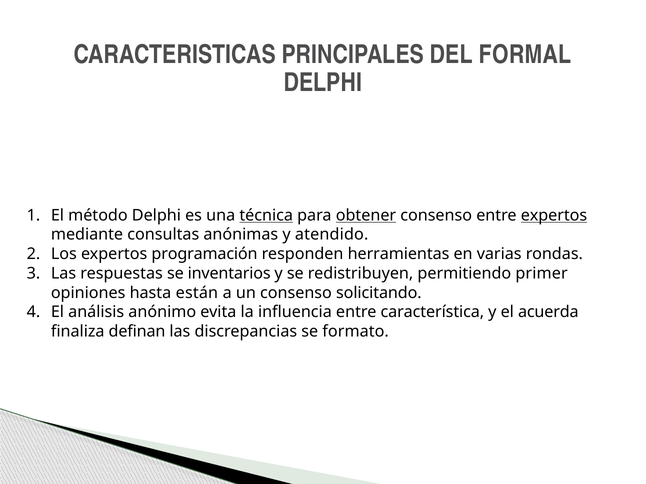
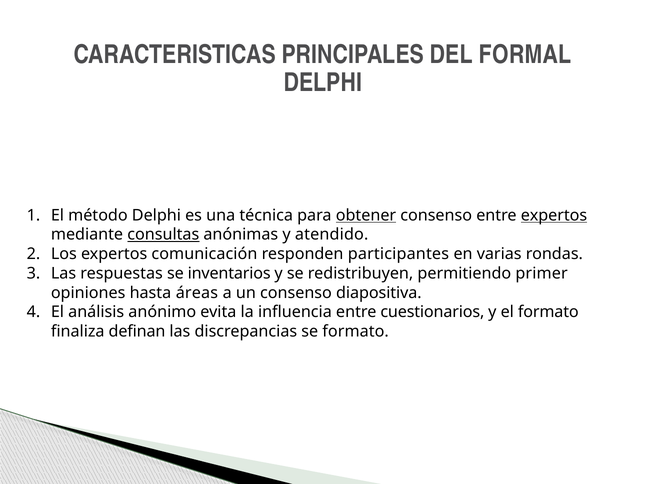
técnica underline: present -> none (266, 216)
consultas underline: none -> present (163, 235)
programación: programación -> comunicación (204, 254)
herramientas: herramientas -> participantes (398, 254)
están: están -> áreas (197, 293)
solicitando: solicitando -> diapositiva (379, 293)
característica: característica -> cuestionarios (432, 312)
el acuerda: acuerda -> formato (548, 312)
